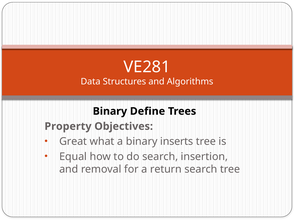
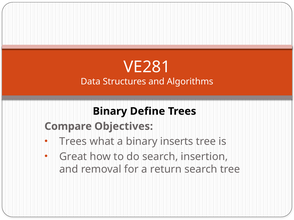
Property: Property -> Compare (68, 127)
Great: Great -> Trees (73, 142)
Equal: Equal -> Great (73, 157)
